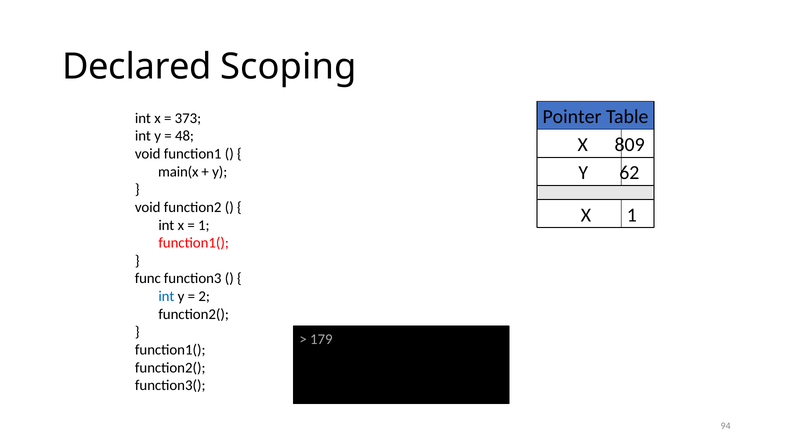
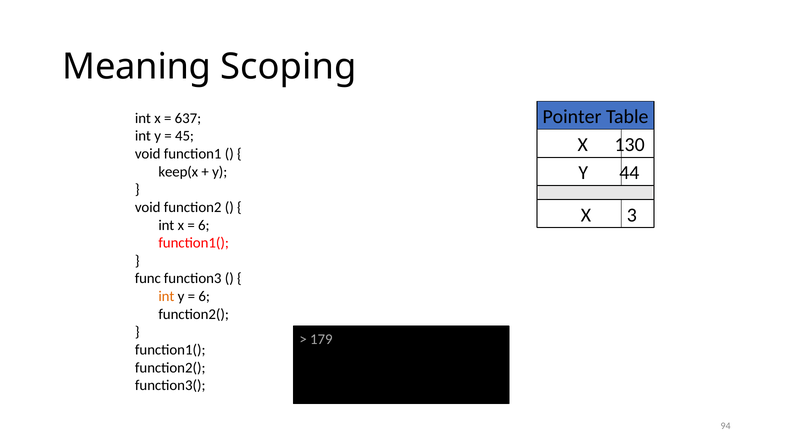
Declared: Declared -> Meaning (137, 67)
373: 373 -> 637 (188, 118)
48: 48 -> 45 (184, 136)
809: 809 -> 130 (630, 145)
62: 62 -> 44 (629, 173)
main(x: main(x -> keep(x (178, 172)
X 1: 1 -> 3 (632, 215)
1: 1 -> 6 (204, 225)
int colour: blue -> orange (166, 296)
2: 2 -> 6 (204, 296)
